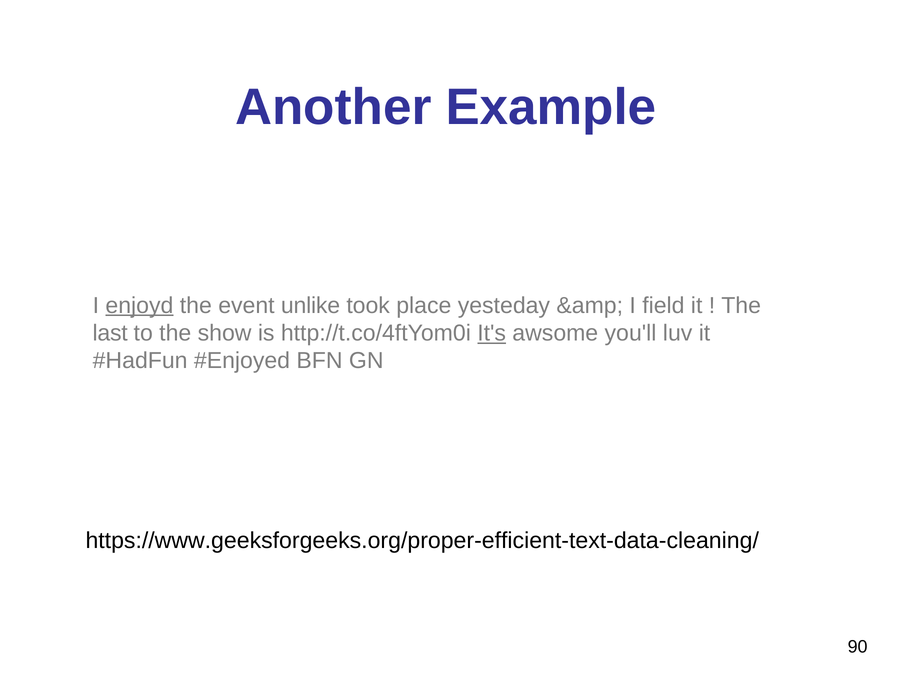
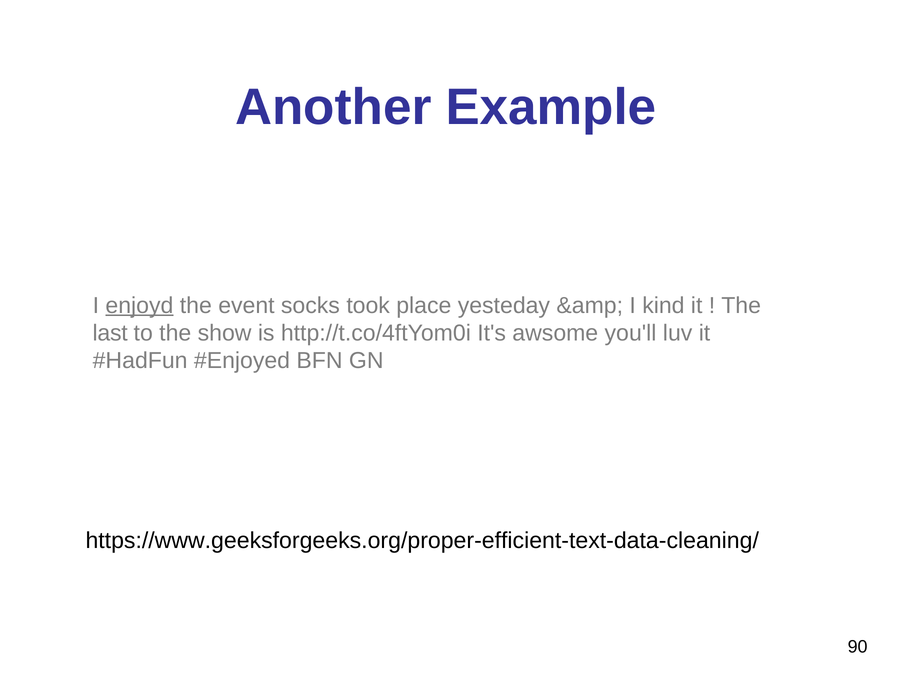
unlike: unlike -> socks (310, 306)
field: field -> kind (663, 306)
It's underline: present -> none (492, 333)
